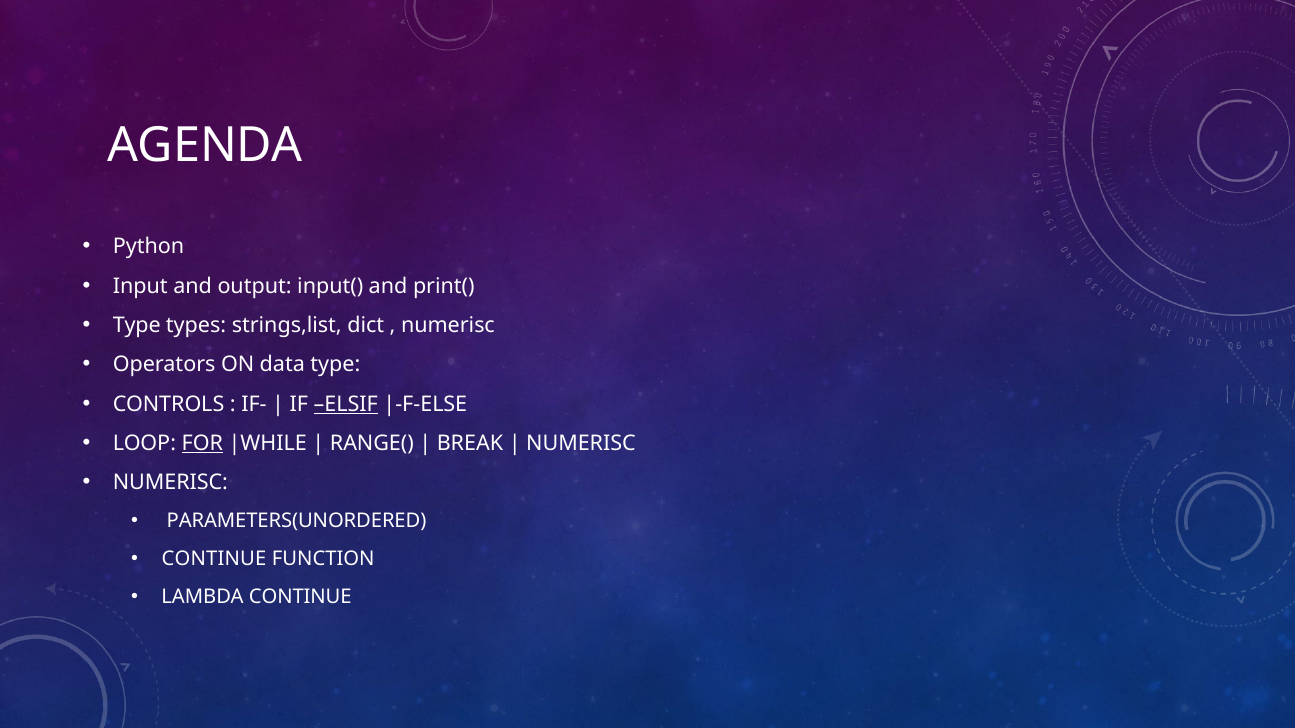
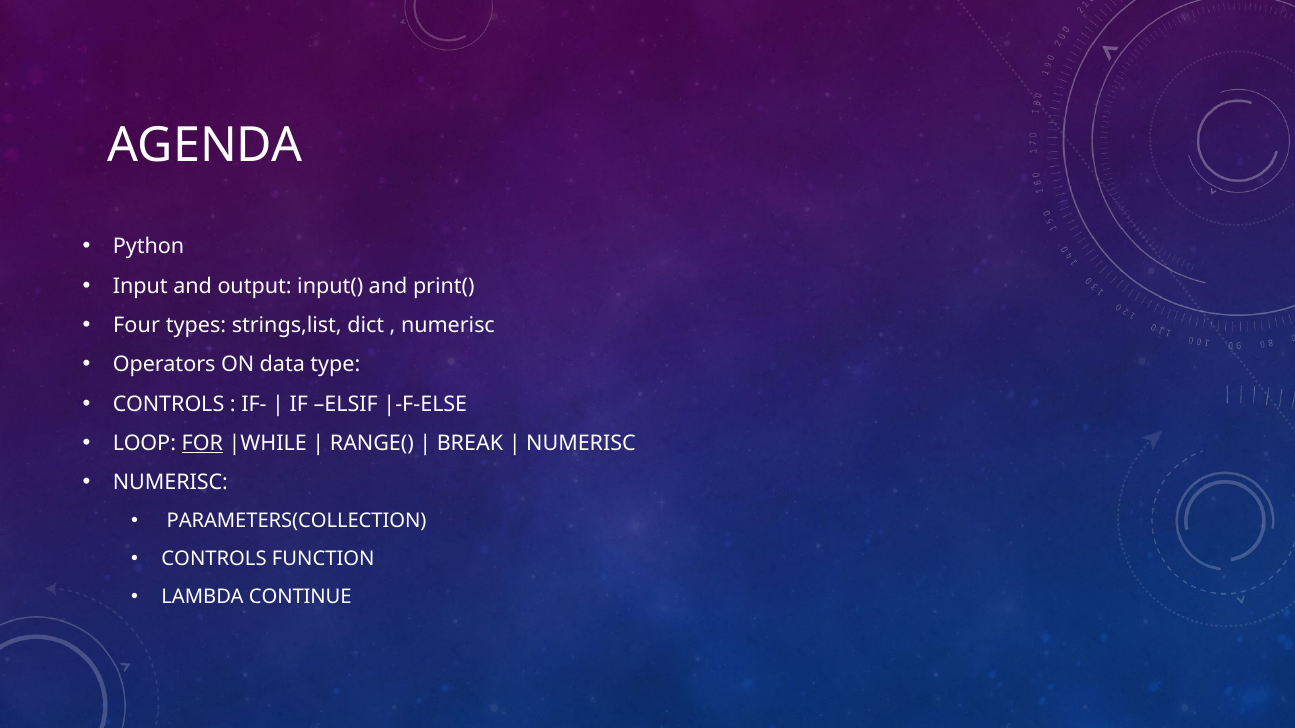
Type: Type -> Four (137, 326)
ELSIF underline: present -> none (346, 404)
PARAMETERS(UNORDERED: PARAMETERS(UNORDERED -> PARAMETERS(COLLECTION (297, 522)
CONTINUE: CONTINUE -> CONTROLS (214, 559)
